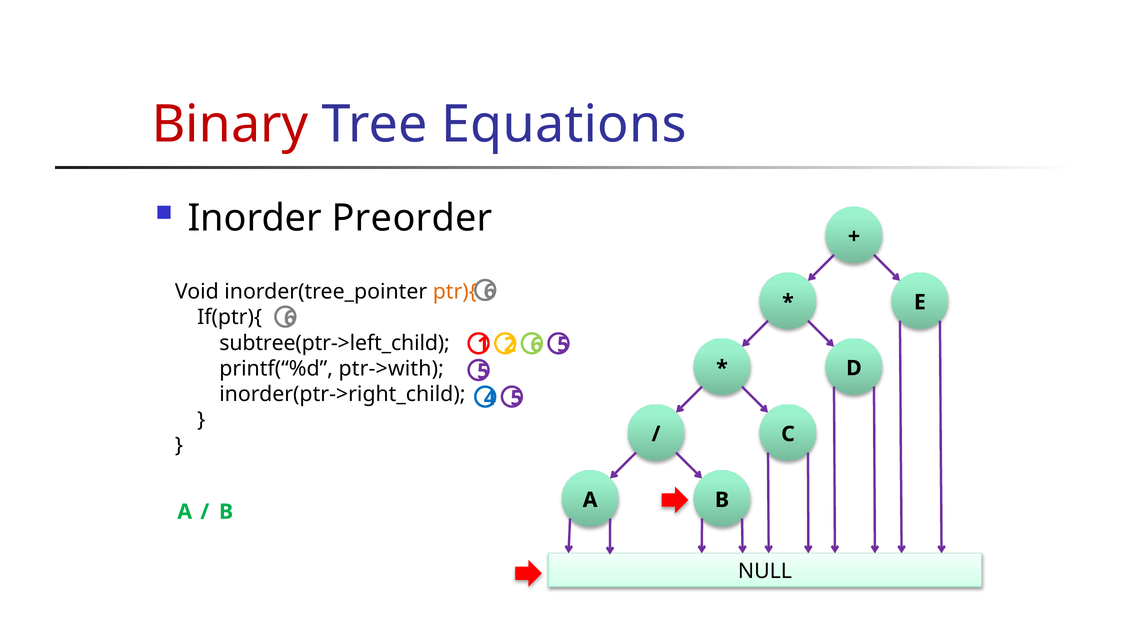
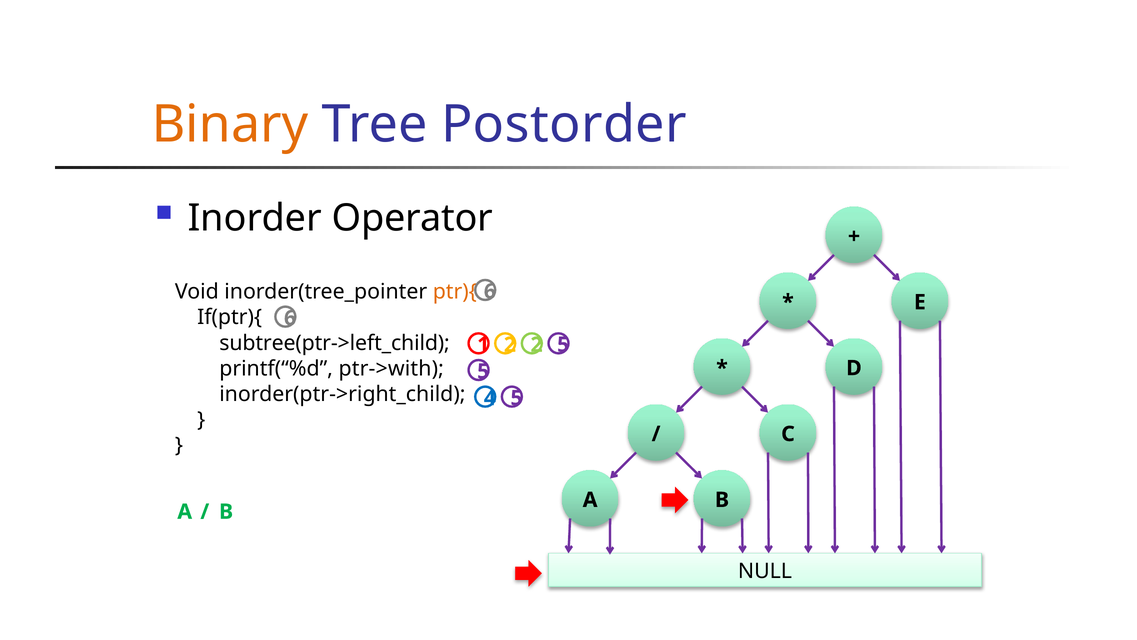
Binary colour: red -> orange (230, 124)
Equations: Equations -> Postorder (564, 124)
Preorder: Preorder -> Operator (412, 218)
2 6: 6 -> 2 (537, 345)
